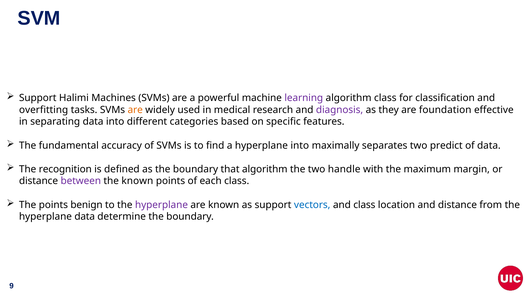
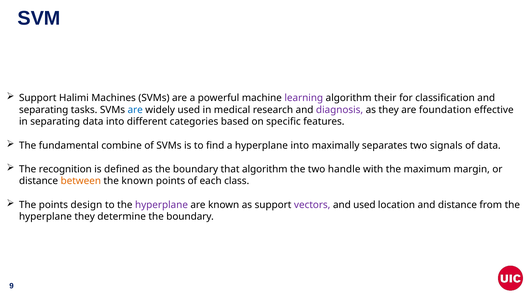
algorithm class: class -> their (385, 98)
overfitting: overfitting -> separating (44, 110)
are colour: orange -> blue (135, 110)
accuracy: accuracy -> combine (122, 146)
predict: predict -> signals (446, 146)
between colour: purple -> orange (81, 181)
benign: benign -> design (86, 205)
vectors colour: blue -> purple (312, 205)
and class: class -> used (364, 205)
hyperplane data: data -> they (85, 217)
